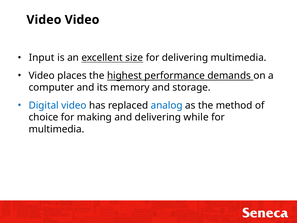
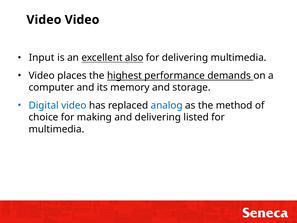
size: size -> also (134, 58)
while: while -> listed (196, 117)
